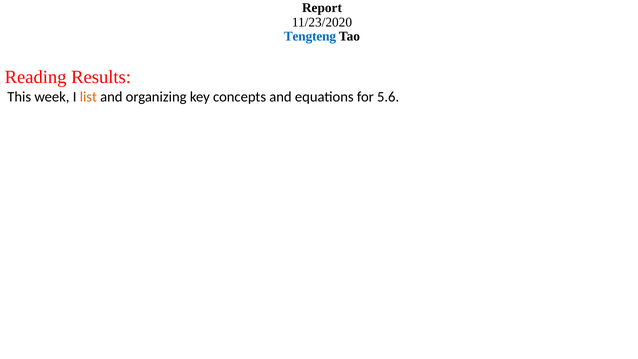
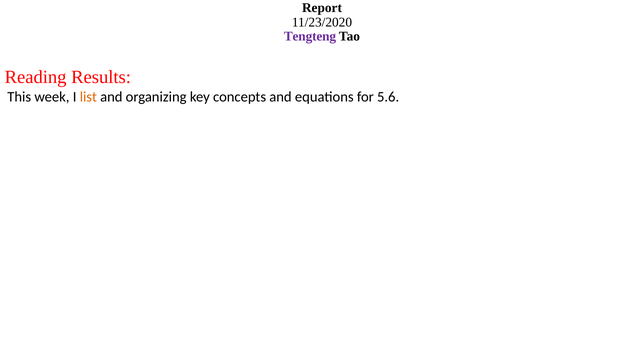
Tengteng colour: blue -> purple (310, 37)
